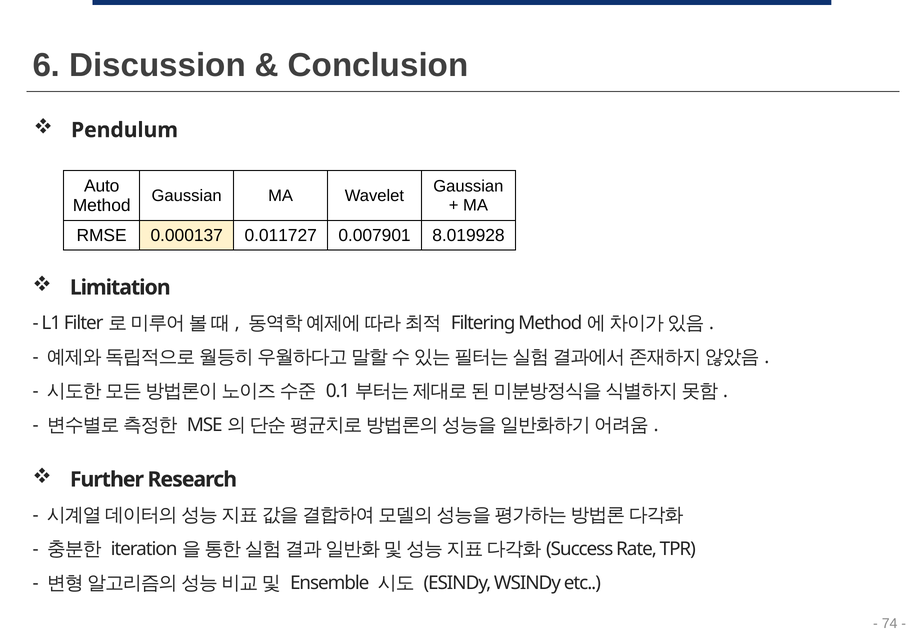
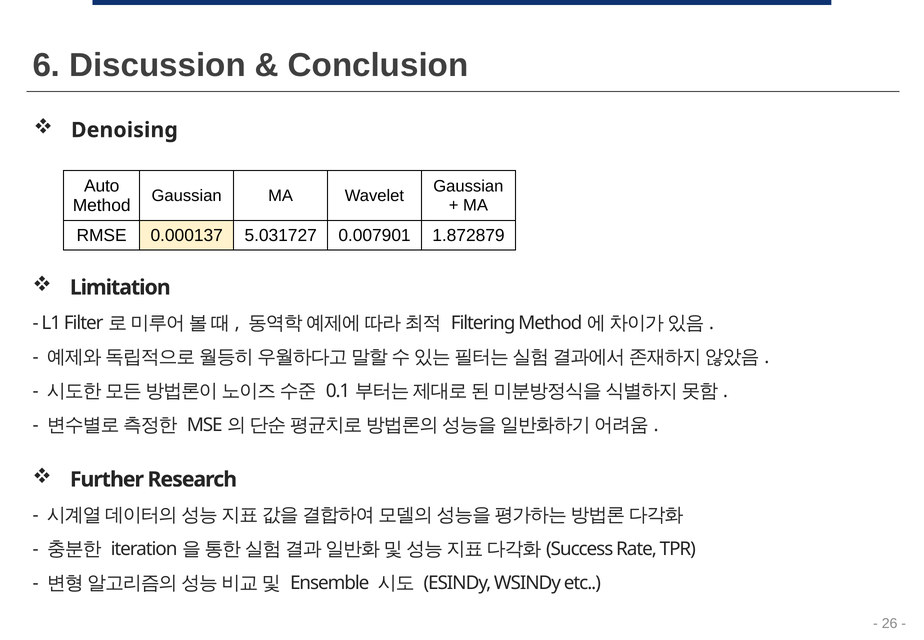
Pendulum: Pendulum -> Denoising (124, 130)
0.011727: 0.011727 -> 5.031727 (281, 235)
8.019928: 8.019928 -> 1.872879 (468, 235)
74: 74 -> 26 (890, 623)
